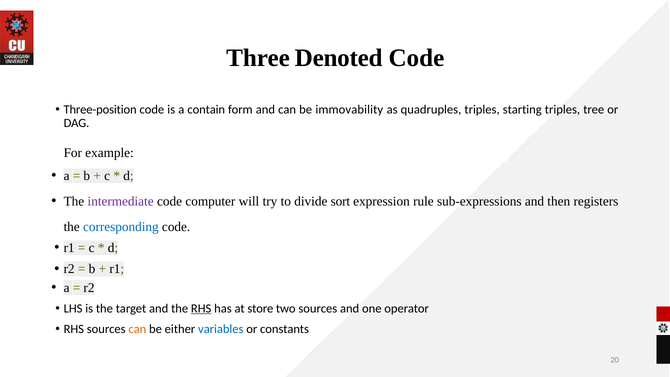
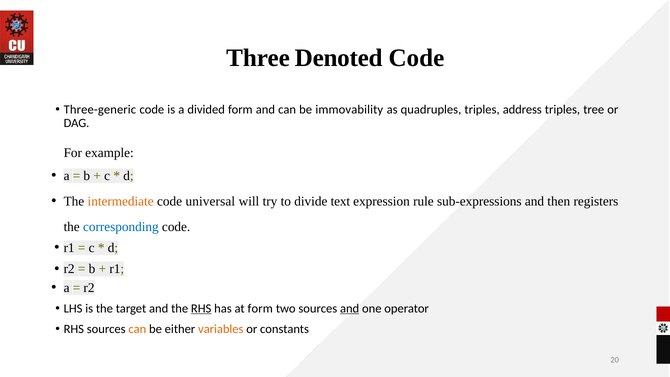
Three-position: Three-position -> Three-generic (100, 110)
contain: contain -> divided (206, 110)
starting: starting -> address (522, 110)
intermediate colour: purple -> orange (121, 201)
computer: computer -> universal (210, 201)
sort: sort -> text (340, 201)
at store: store -> form (260, 308)
and underline: none -> present (350, 308)
variables colour: blue -> orange (221, 329)
